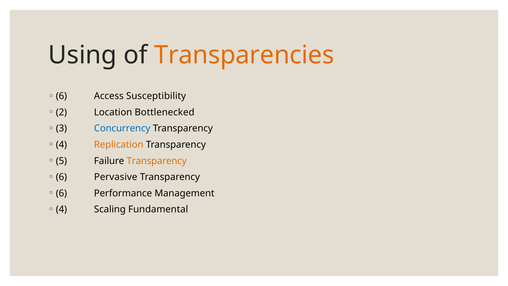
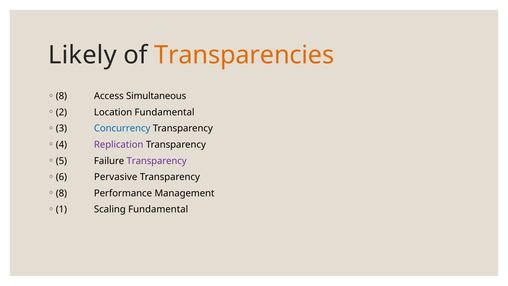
Using: Using -> Likely (82, 55)
6: 6 -> 8 (61, 96)
Susceptibility: Susceptibility -> Simultaneous (156, 96)
Location Bottlenecked: Bottlenecked -> Fundamental (165, 112)
Replication colour: orange -> purple (119, 145)
Transparency colour: orange -> purple (157, 161)
6: 6 -> 8 (61, 193)
4: 4 -> 1 (61, 209)
